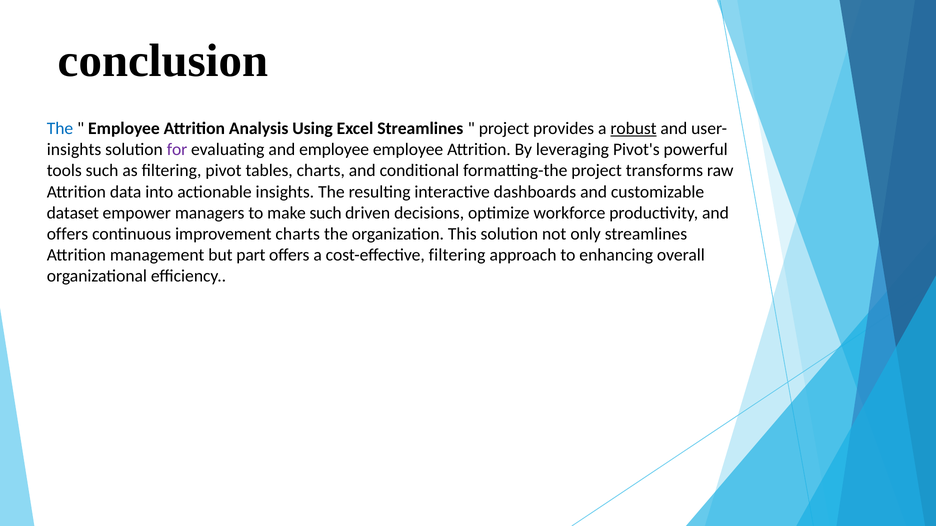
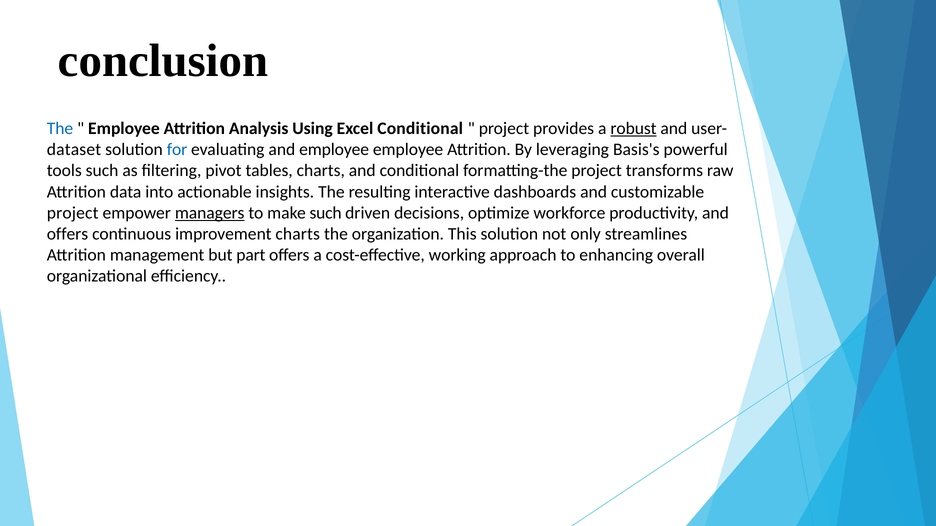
Excel Streamlines: Streamlines -> Conditional (420, 129)
insights: insights -> dataset (74, 150)
for colour: purple -> blue (177, 150)
Pivot's: Pivot's -> Basis's (636, 150)
dataset: dataset -> project (73, 213)
managers underline: none -> present (210, 213)
cost-effective filtering: filtering -> working (457, 255)
